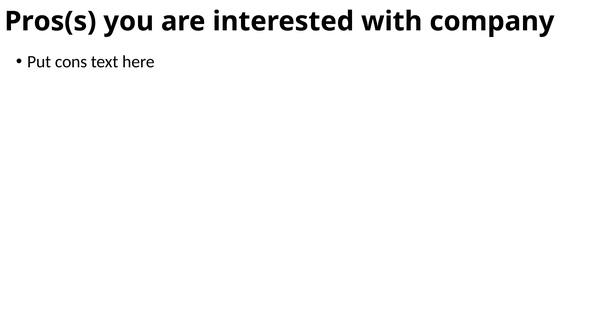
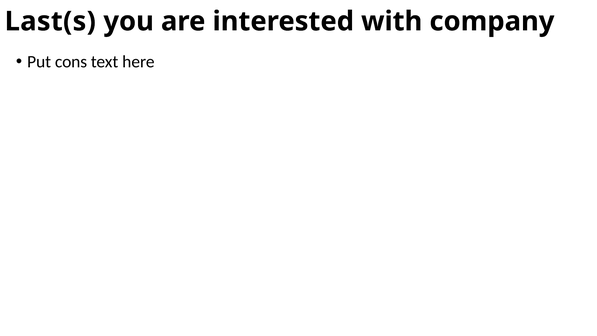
Pros(s: Pros(s -> Last(s (50, 21)
